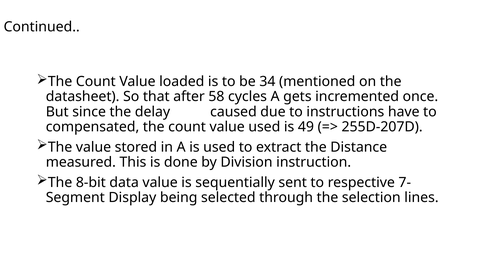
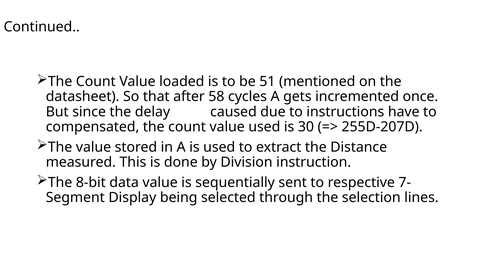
34: 34 -> 51 (267, 81)
49: 49 -> 30 (306, 127)
